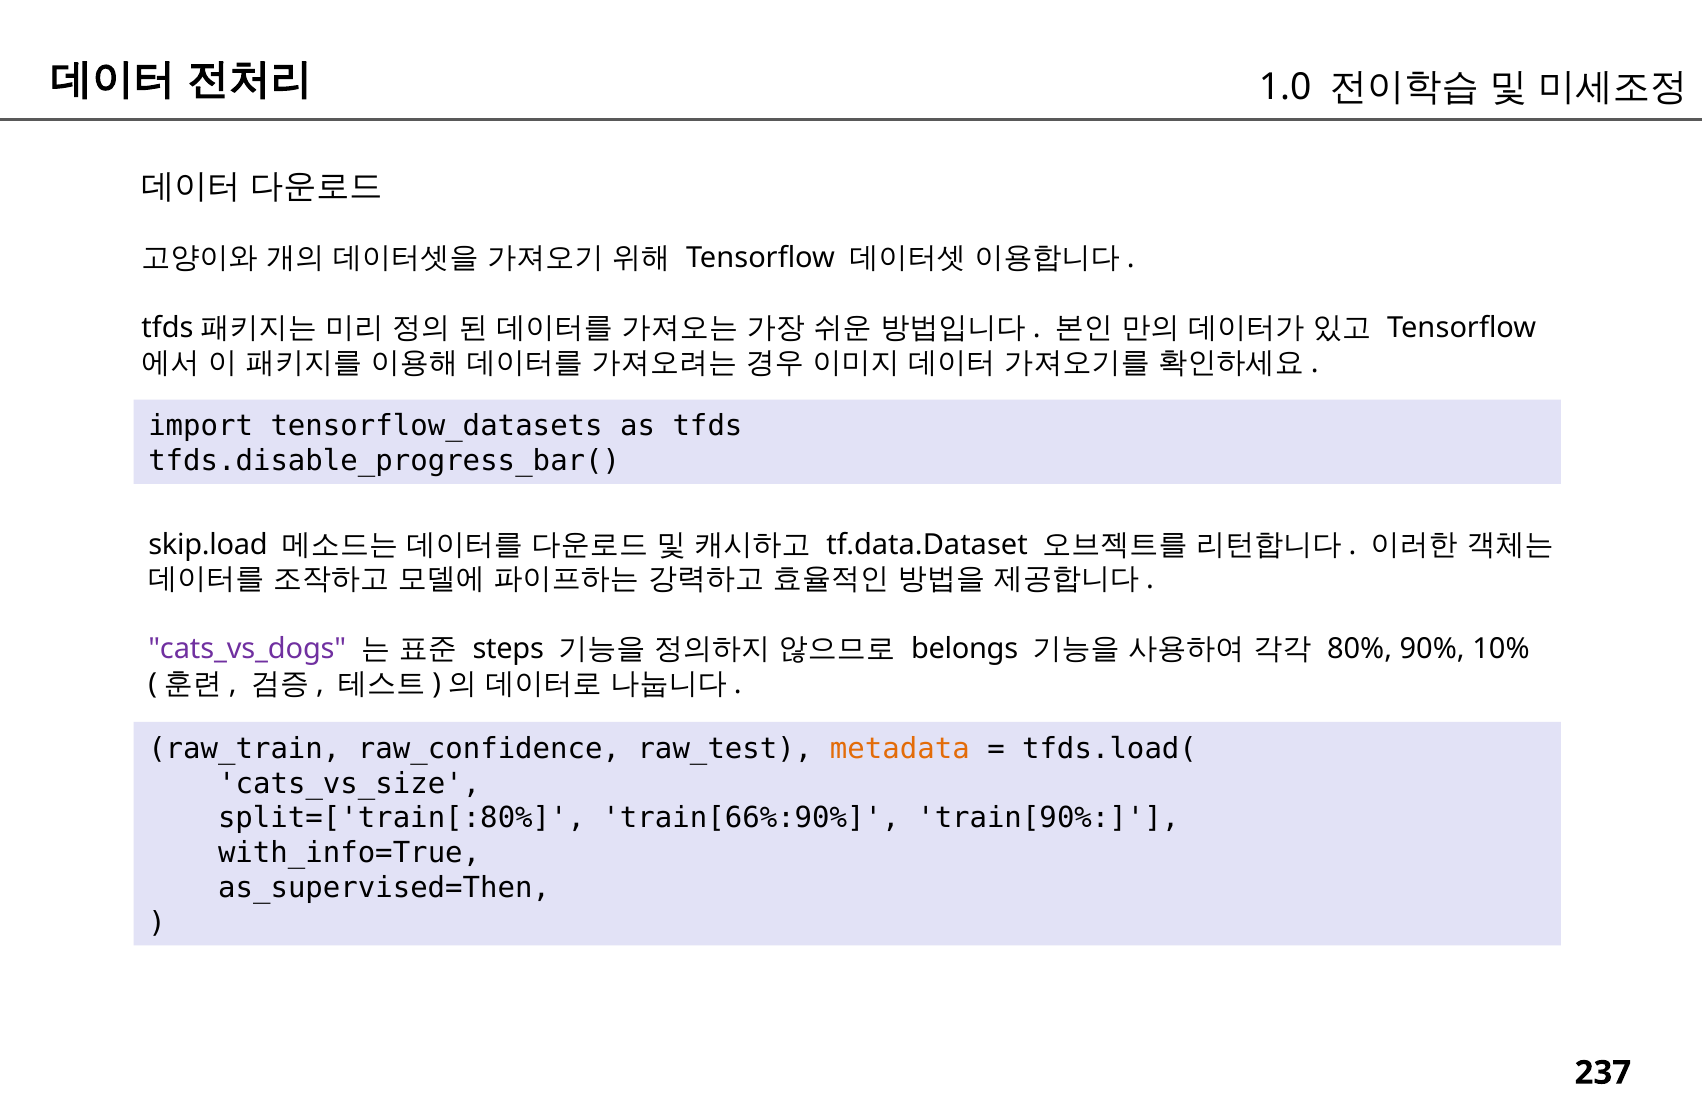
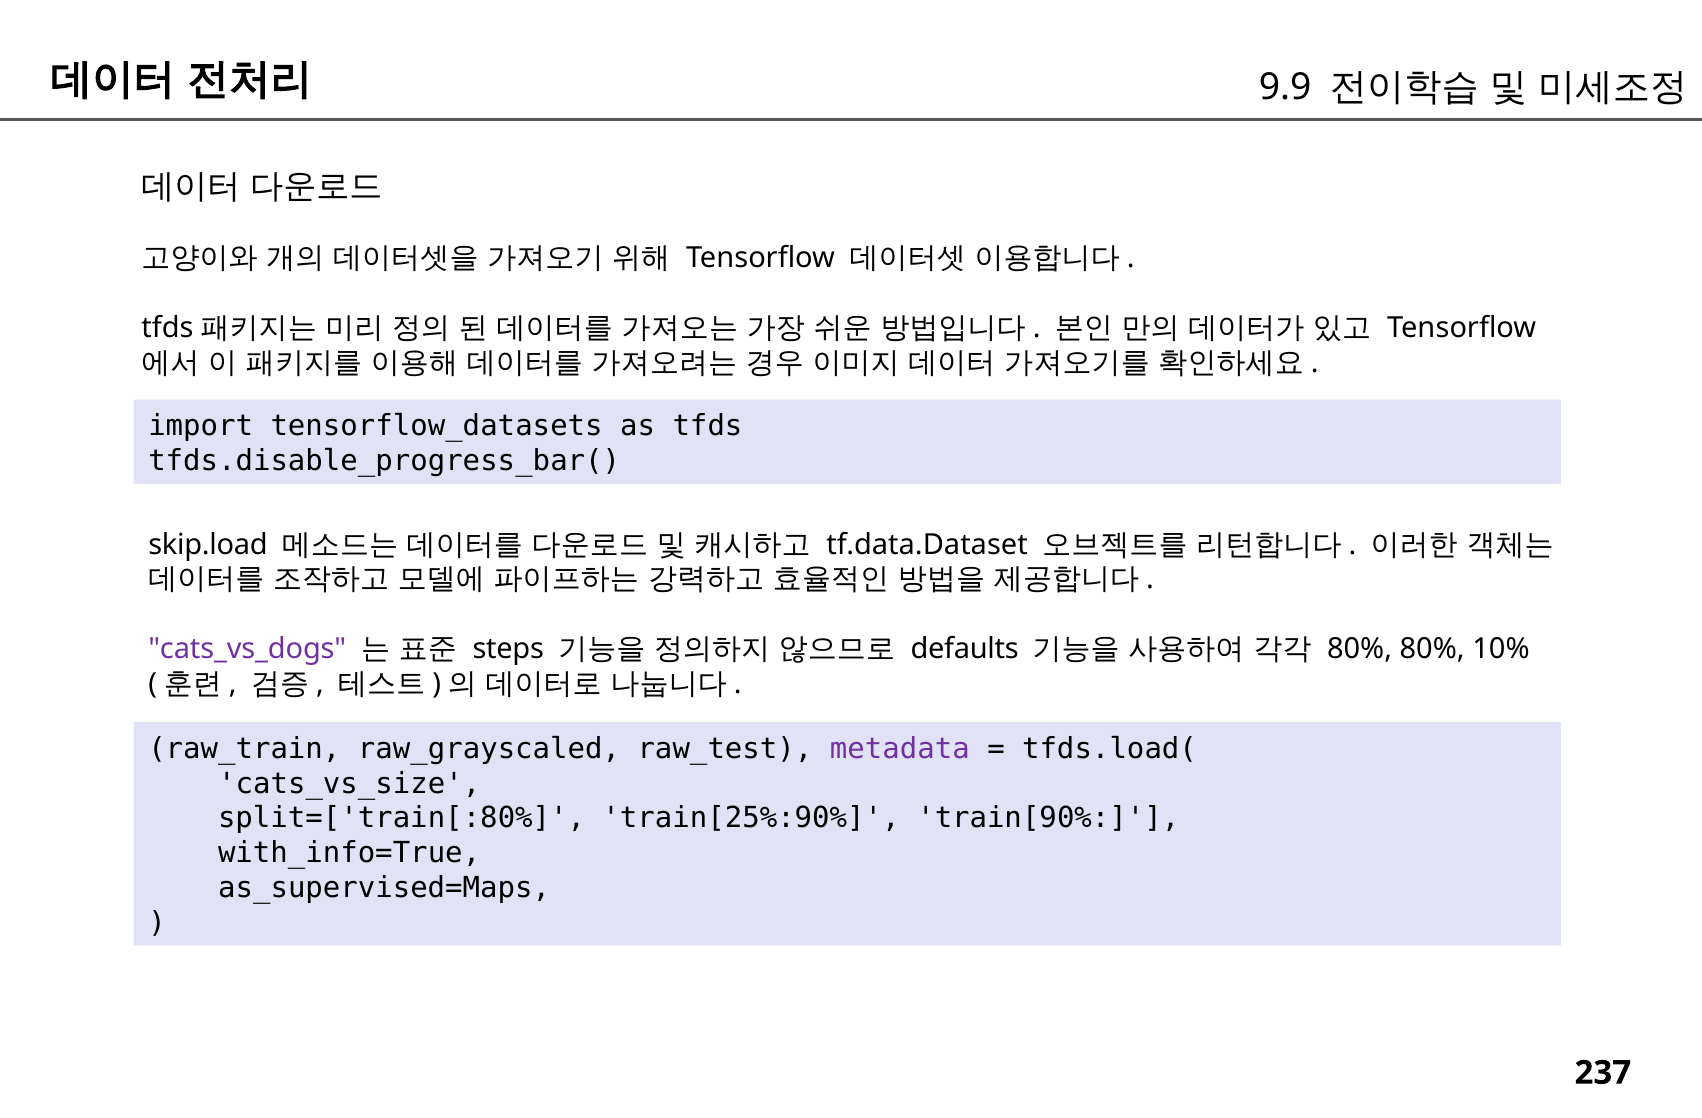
1.0: 1.0 -> 9.9 (1285, 87)
belongs: belongs -> defaults (965, 649)
80% 90%: 90% -> 80% (1432, 649)
raw_confidence: raw_confidence -> raw_grayscaled (489, 749)
metadata colour: orange -> purple (900, 749)
train[66%:90%: train[66%:90% -> train[25%:90% (751, 818)
as_supervised=Then: as_supervised=Then -> as_supervised=Maps (384, 888)
